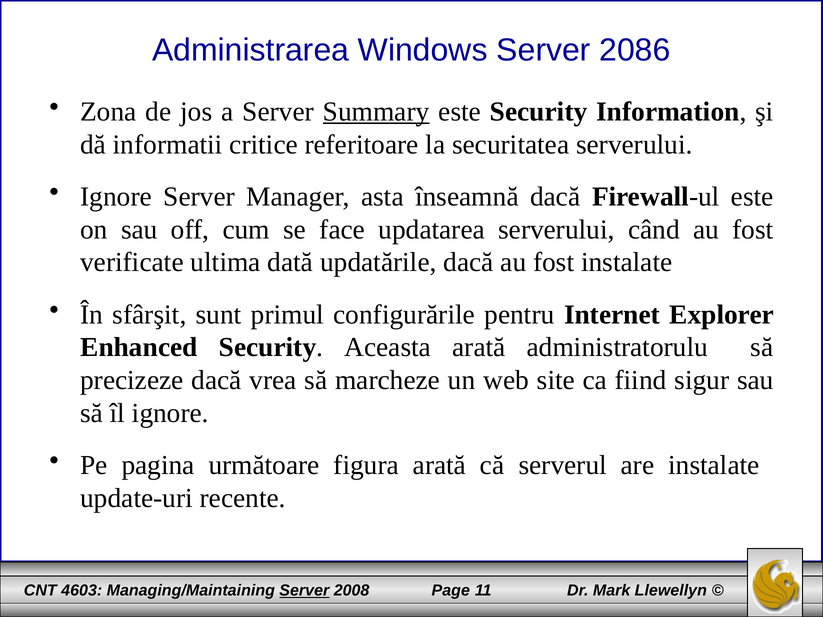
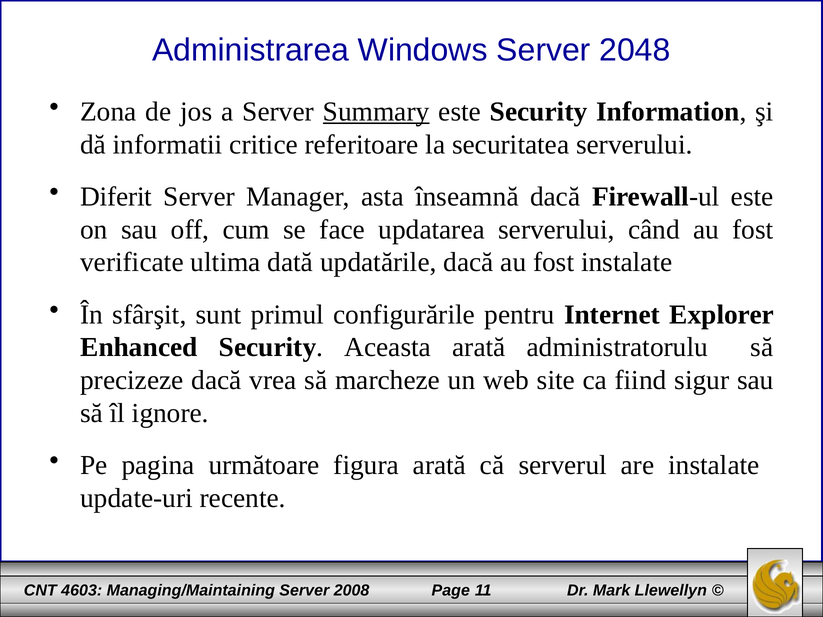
2086: 2086 -> 2048 (635, 50)
Ignore: Ignore -> Diferit (116, 197)
Server underline: present -> none (304, 591)
